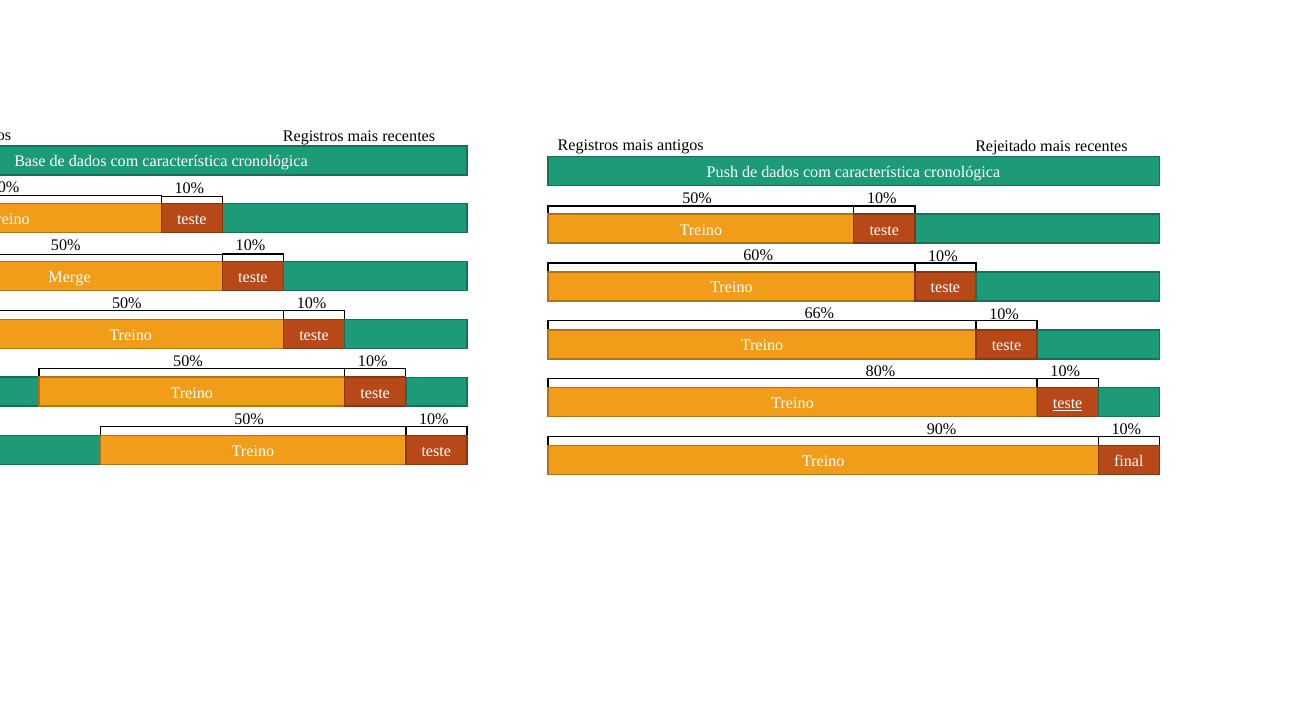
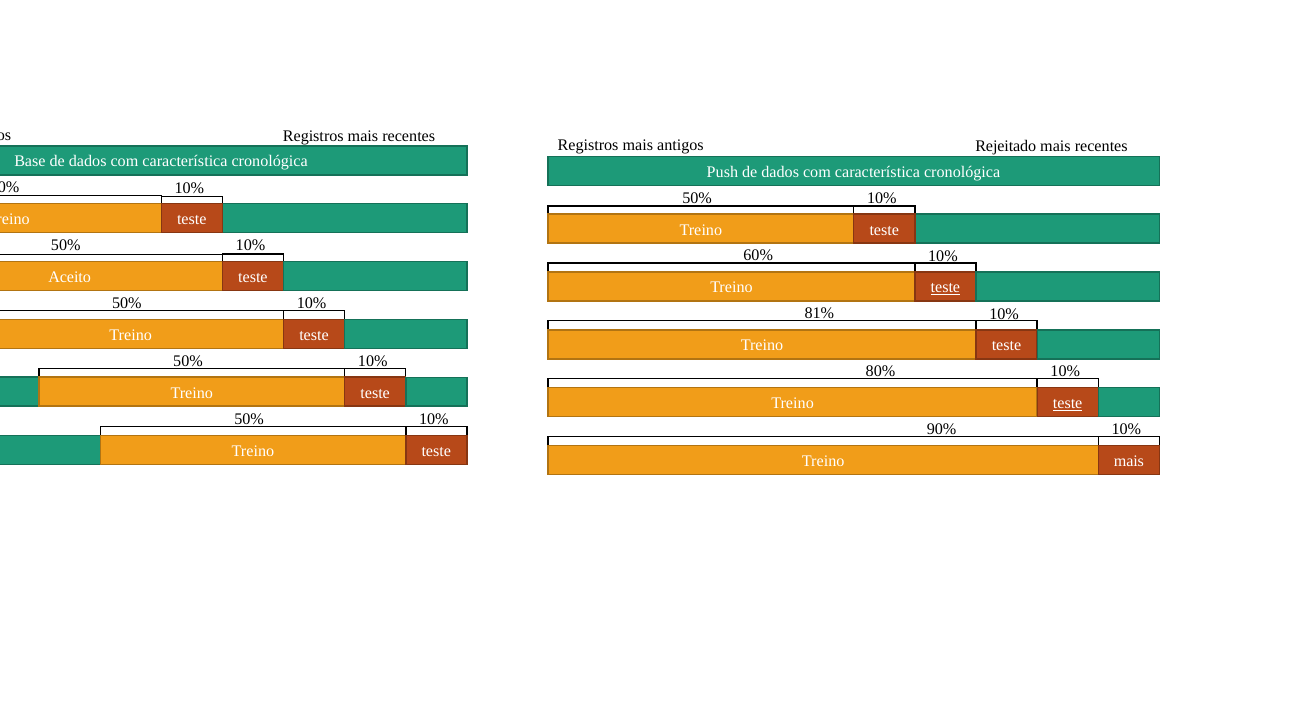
Merge: Merge -> Aceito (70, 277)
teste underline: none -> present (945, 288)
66%: 66% -> 81% (819, 313)
Treino final: final -> mais (1129, 461)
